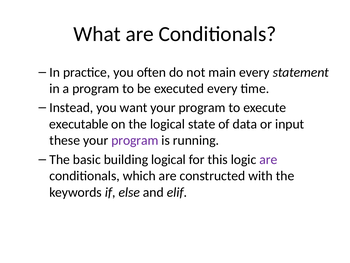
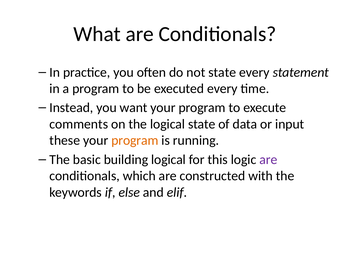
not main: main -> state (222, 72)
executable: executable -> comments (79, 124)
program colour: purple -> orange (135, 140)
